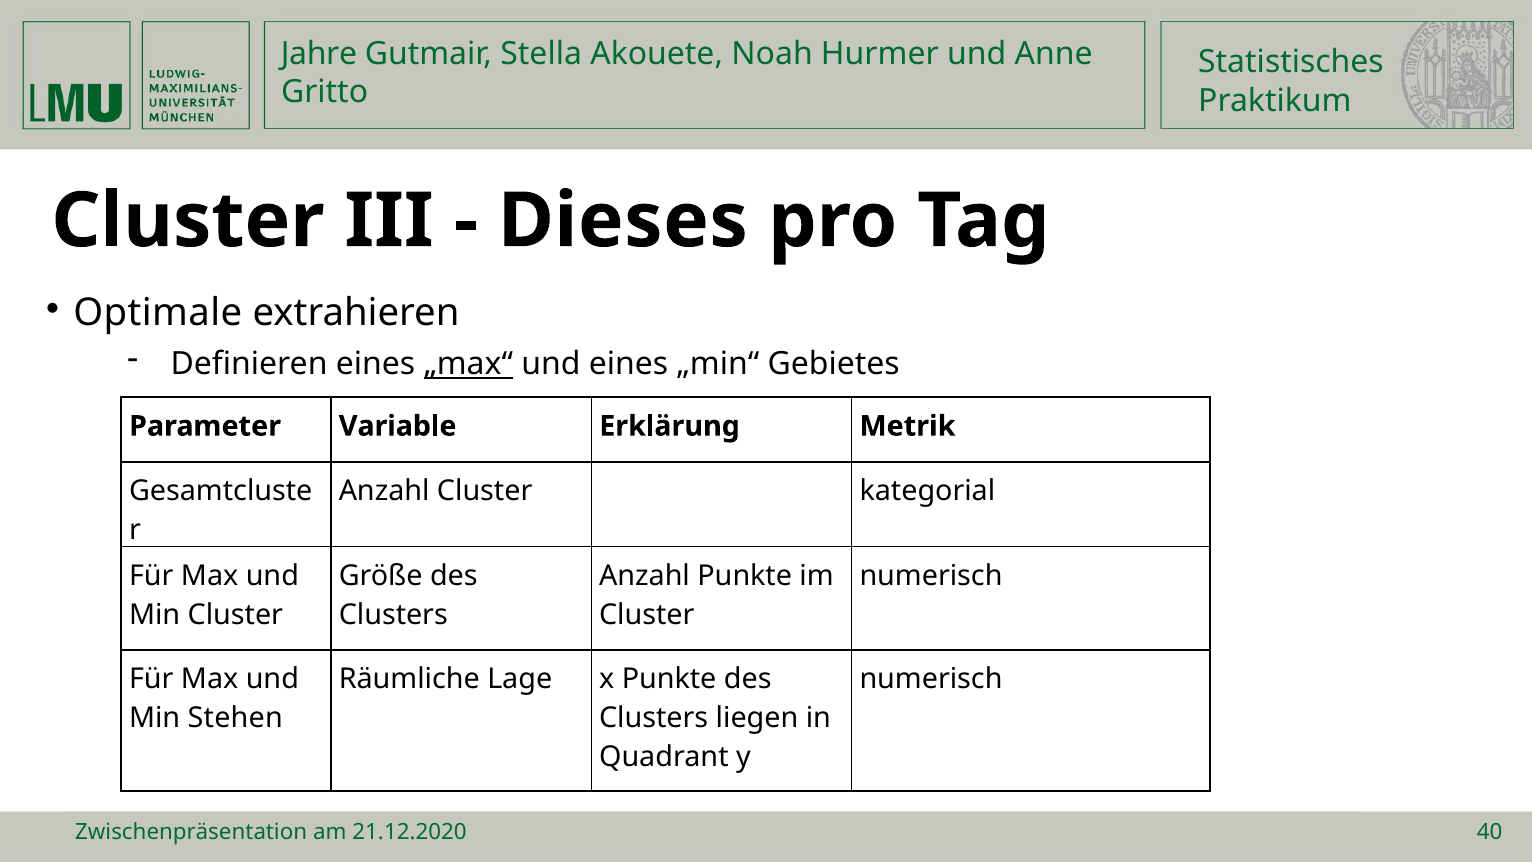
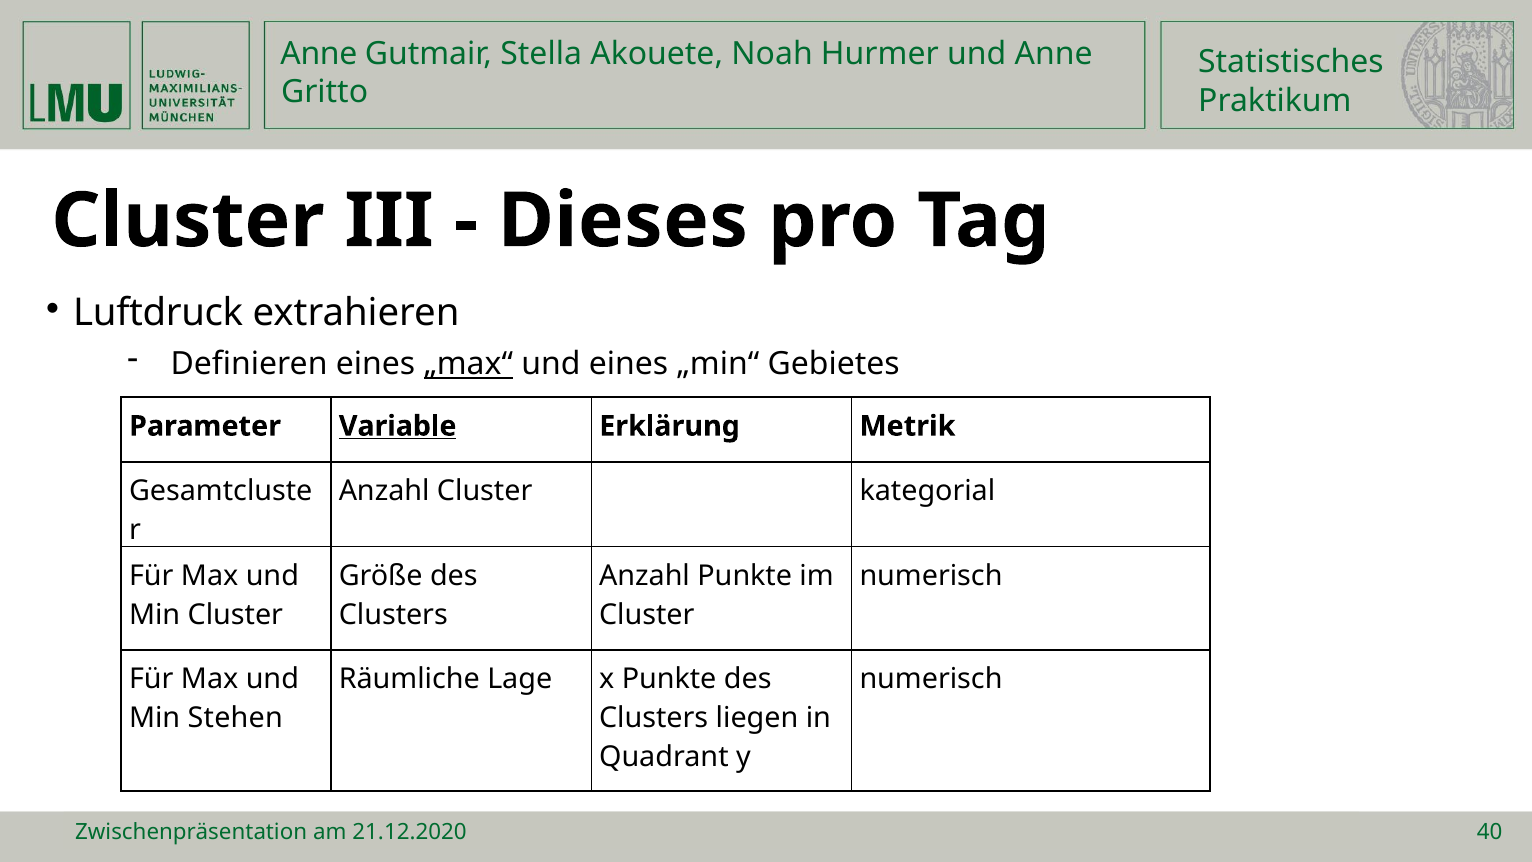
Jahre: Jahre -> Anne (319, 54)
Optimale: Optimale -> Luftdruck (158, 313)
Variable underline: none -> present (398, 426)
